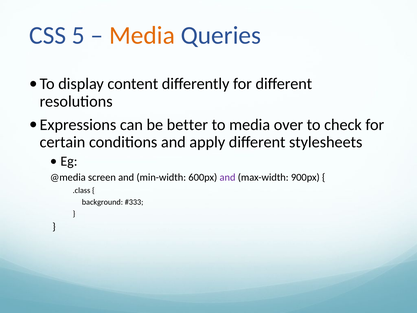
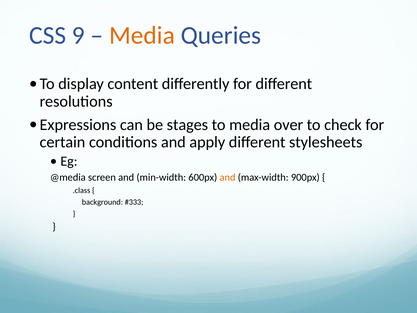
5: 5 -> 9 (78, 35)
better: better -> stages (187, 125)
and colour: purple -> orange (227, 177)
